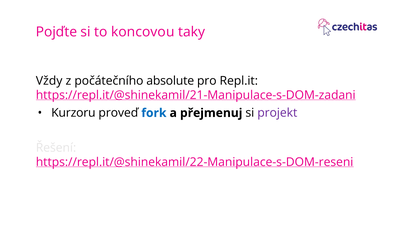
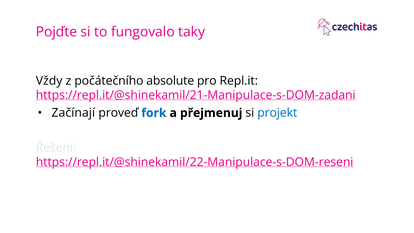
koncovou: koncovou -> fungovalo (143, 32)
Kurzoru: Kurzoru -> Začínají (73, 113)
projekt colour: purple -> blue (277, 113)
